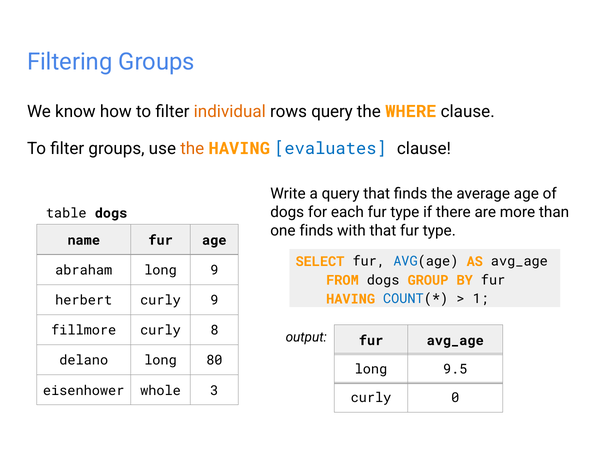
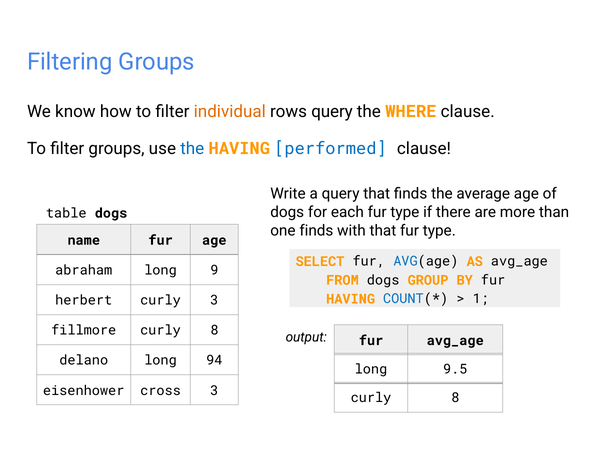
the colour: orange -> blue (192, 149)
evaluates: evaluates -> performed (330, 149)
curly 9: 9 -> 3 (214, 301)
80: 80 -> 94 (214, 361)
whole: whole -> cross (161, 391)
0: 0 -> 8 (455, 399)
